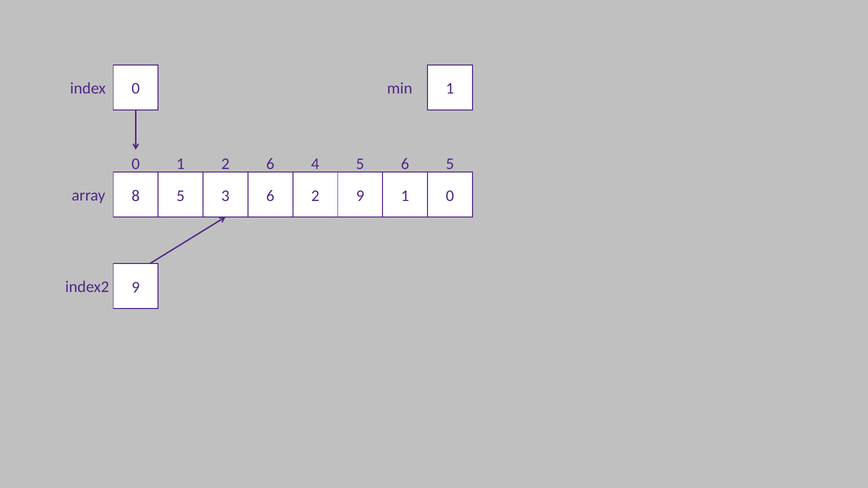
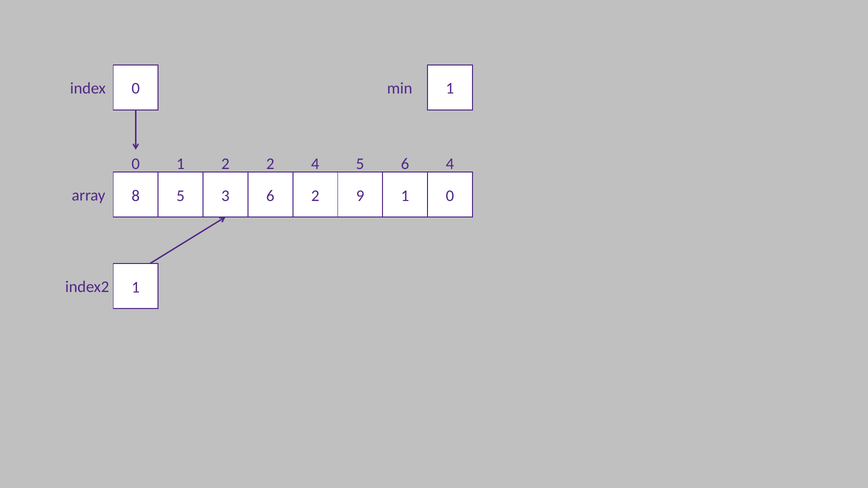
2 6: 6 -> 2 (270, 164)
6 5: 5 -> 4 (450, 164)
index2 9: 9 -> 1 (136, 287)
